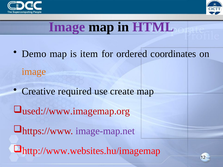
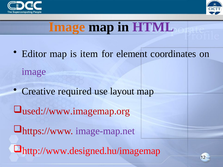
Image colour: purple -> orange (67, 27)
Demo: Demo -> Editor (34, 54)
ordered: ordered -> element (132, 54)
image colour: orange -> purple (34, 72)
create: create -> layout (122, 92)
http://www.websites.hu/imagemap: http://www.websites.hu/imagemap -> http://www.designed.hu/imagemap (91, 151)
